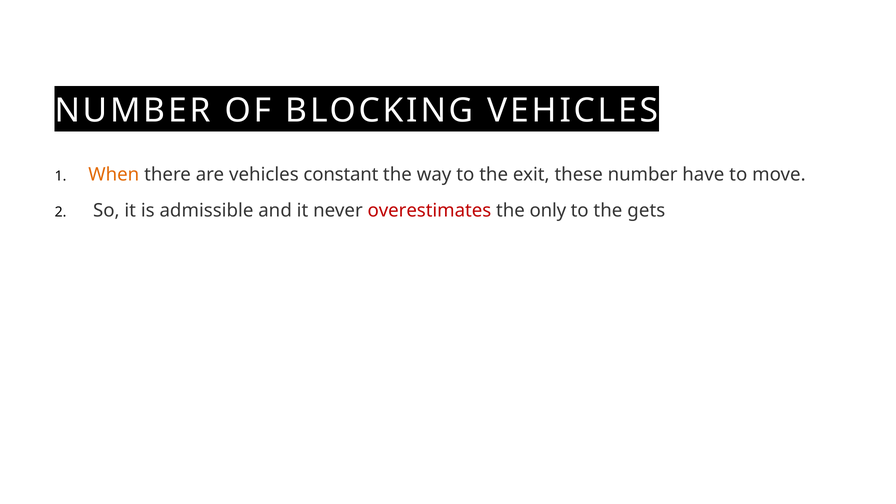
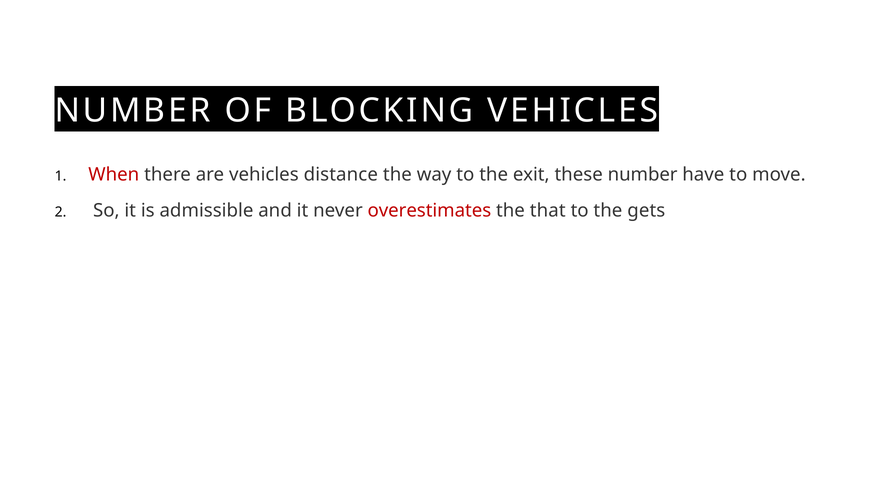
When colour: orange -> red (114, 174)
constant: constant -> distance (341, 174)
only: only -> that (548, 211)
